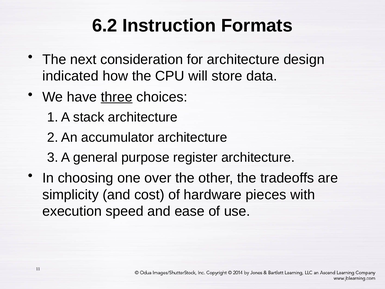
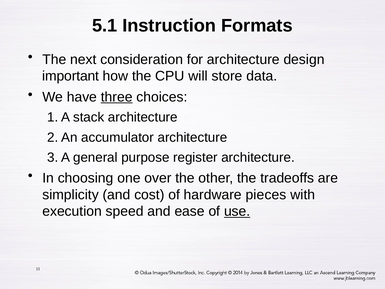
6.2: 6.2 -> 5.1 (105, 26)
indicated: indicated -> important (71, 76)
use underline: none -> present (237, 211)
